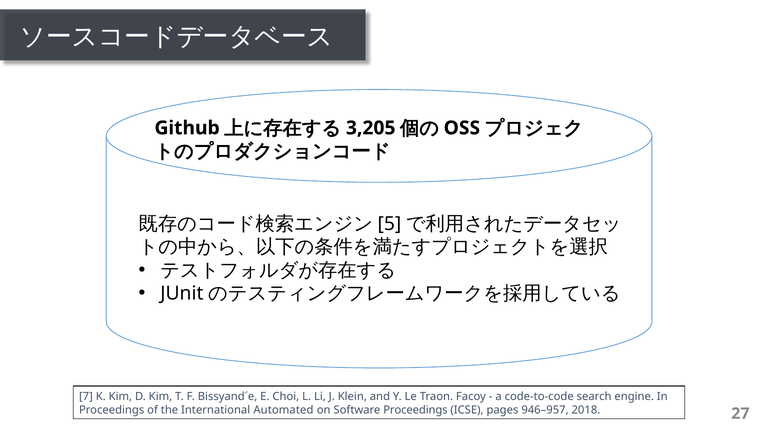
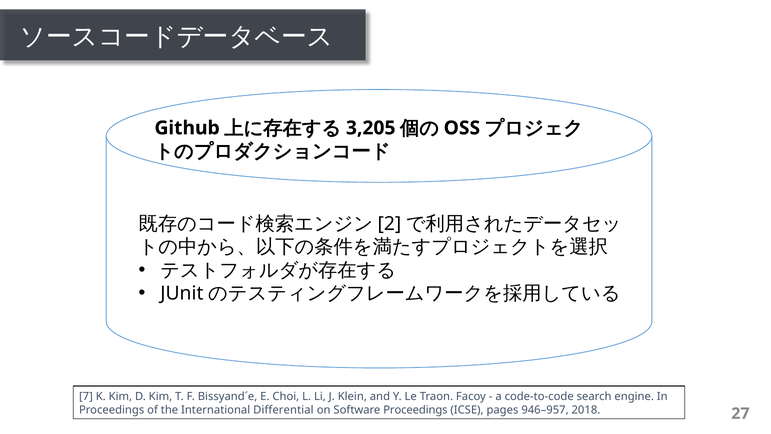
5: 5 -> 2 (389, 224)
Automated: Automated -> Diﬀerential (283, 410)
